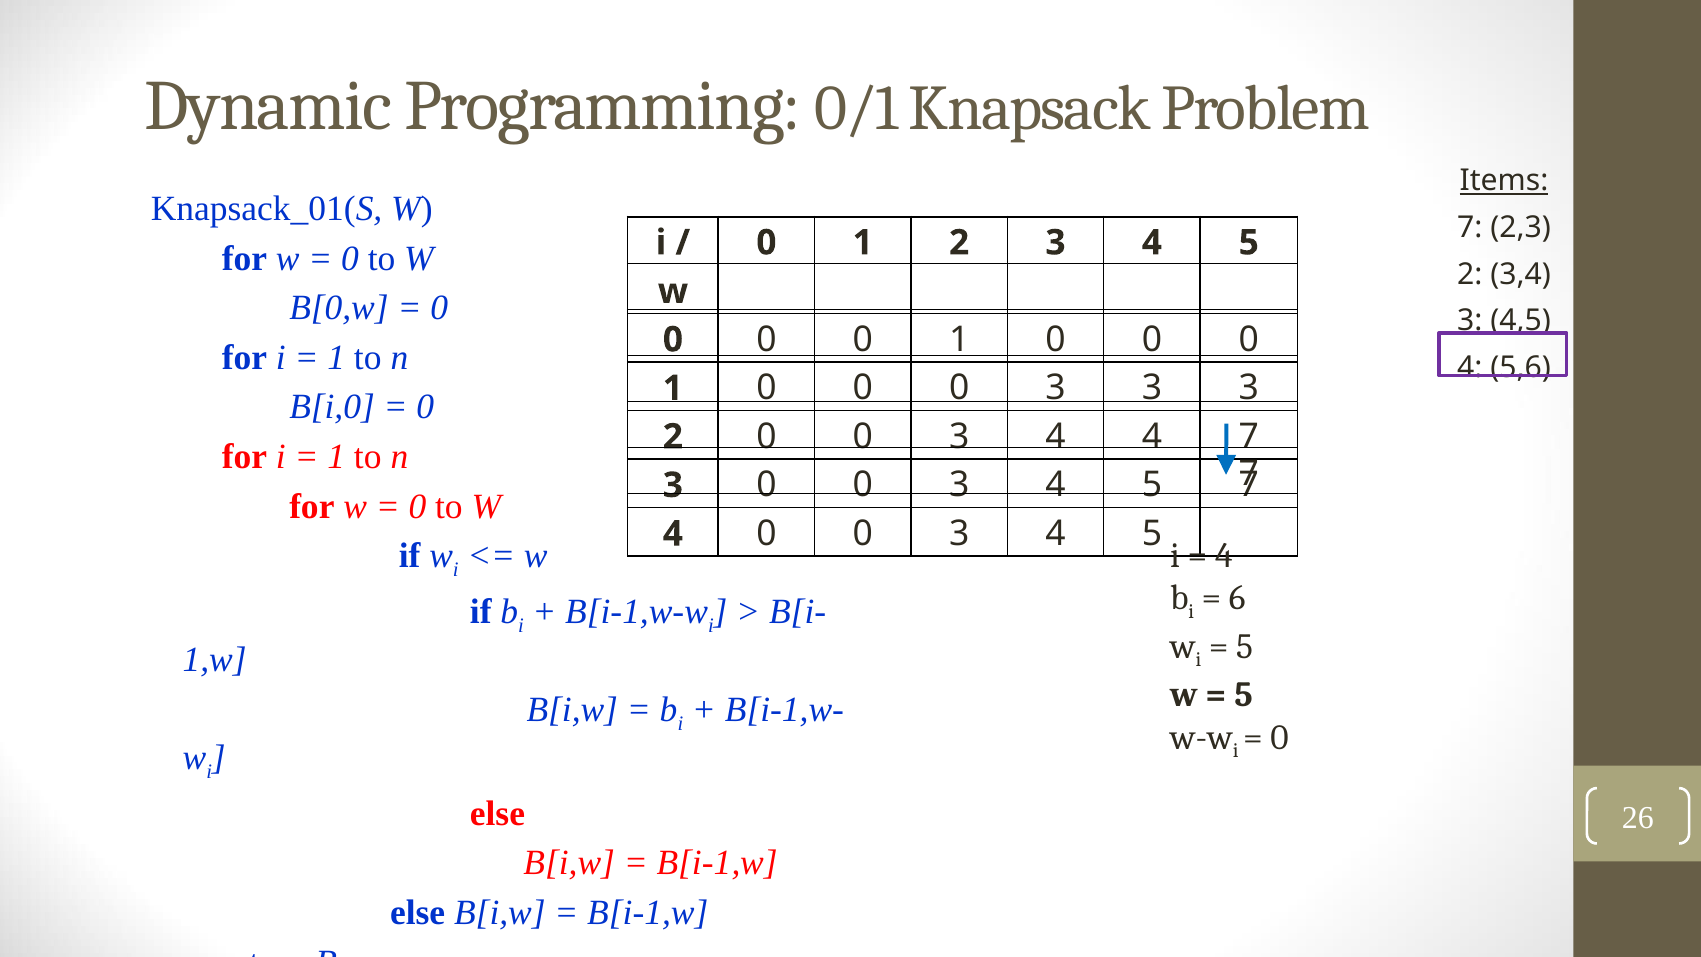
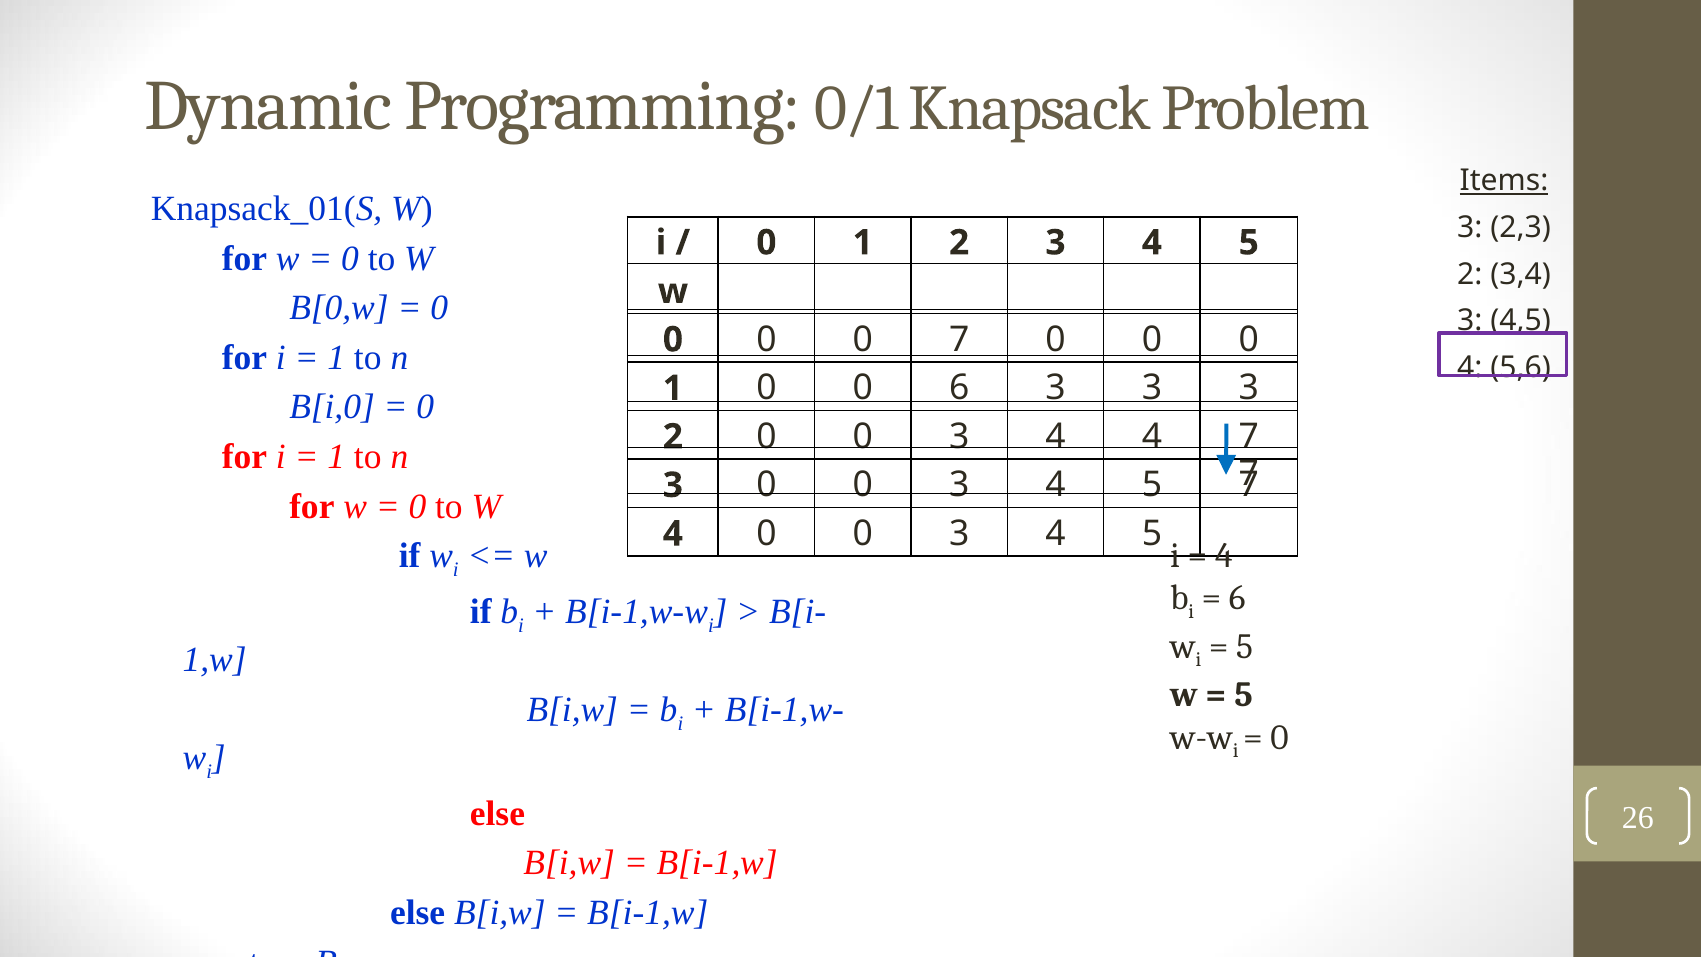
7: 7 -> 3 (1470, 227)
1: 1 -> 7 (959, 340)
0: 0 -> 6 (959, 388)
